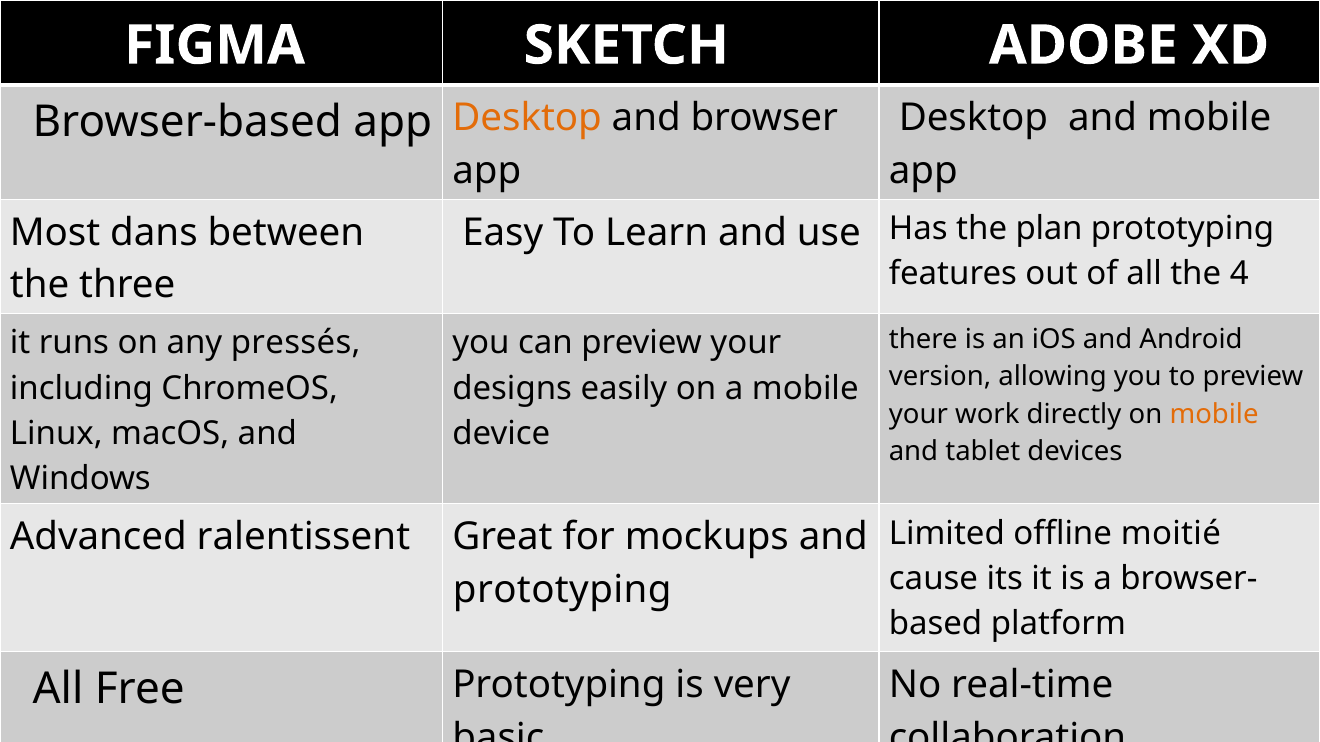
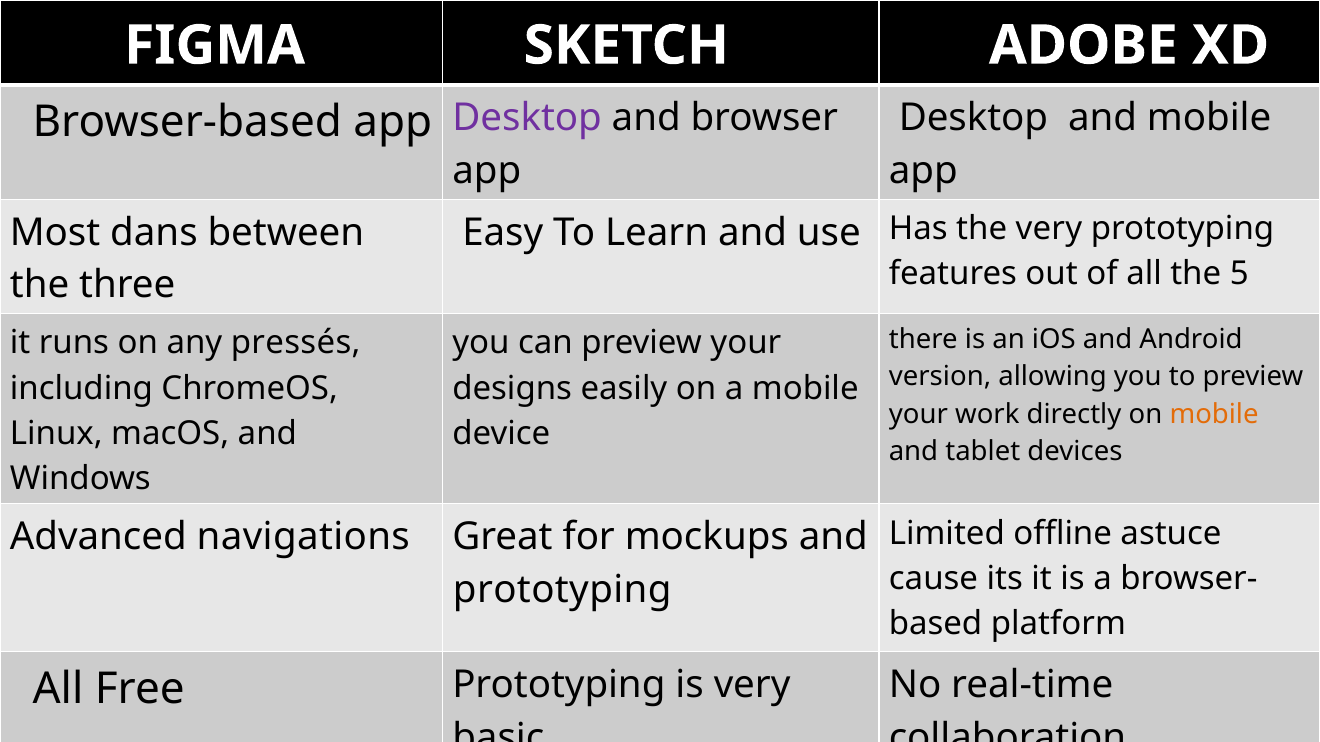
Desktop colour: orange -> purple (527, 118)
the plan: plan -> very (1049, 229)
4: 4 -> 5 (1239, 274)
moitié: moitié -> astuce (1171, 533)
ralentissent: ralentissent -> navigations (303, 537)
